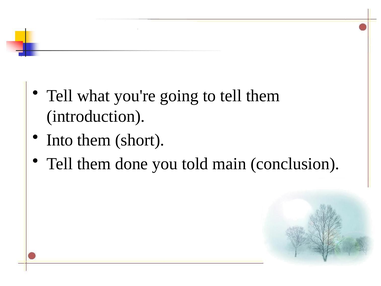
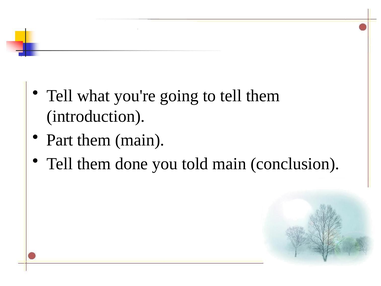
Into: Into -> Part (60, 140)
them short: short -> main (140, 140)
